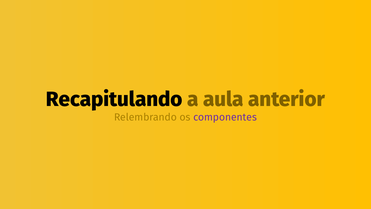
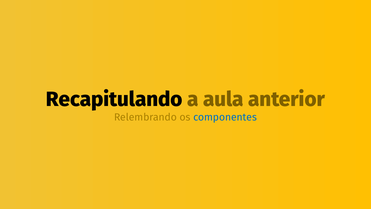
componentes colour: purple -> blue (225, 117)
